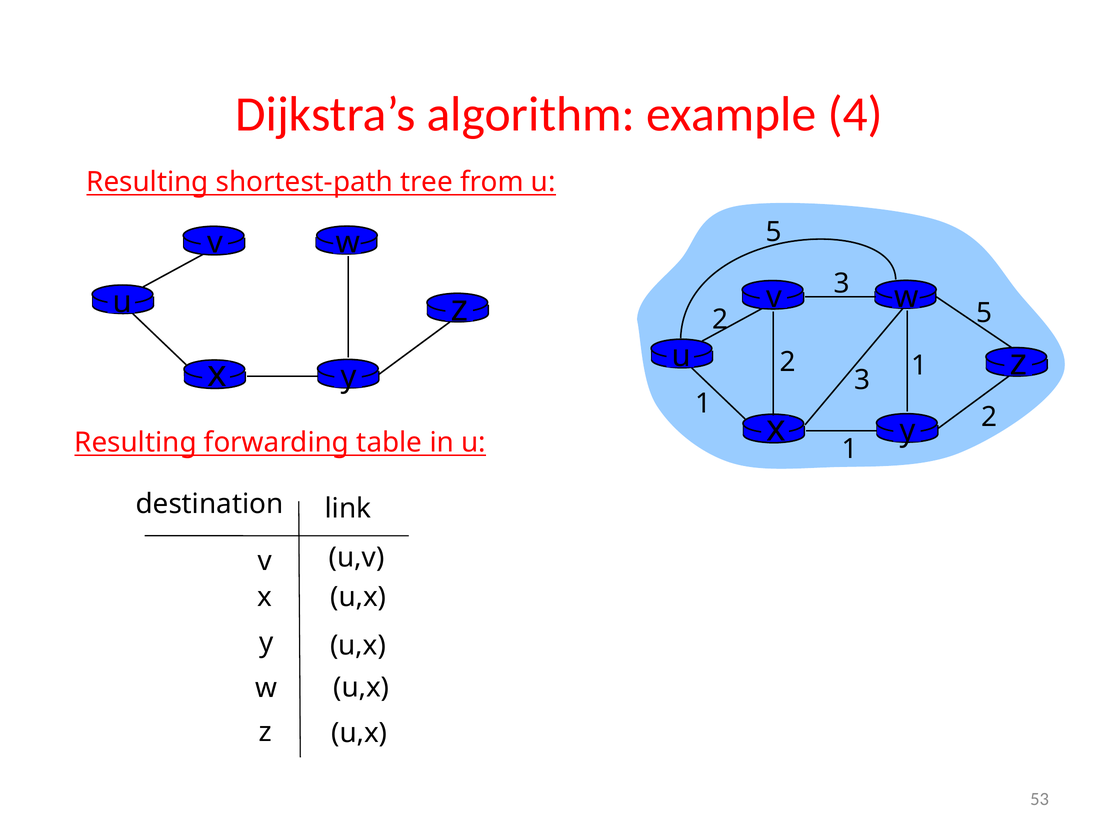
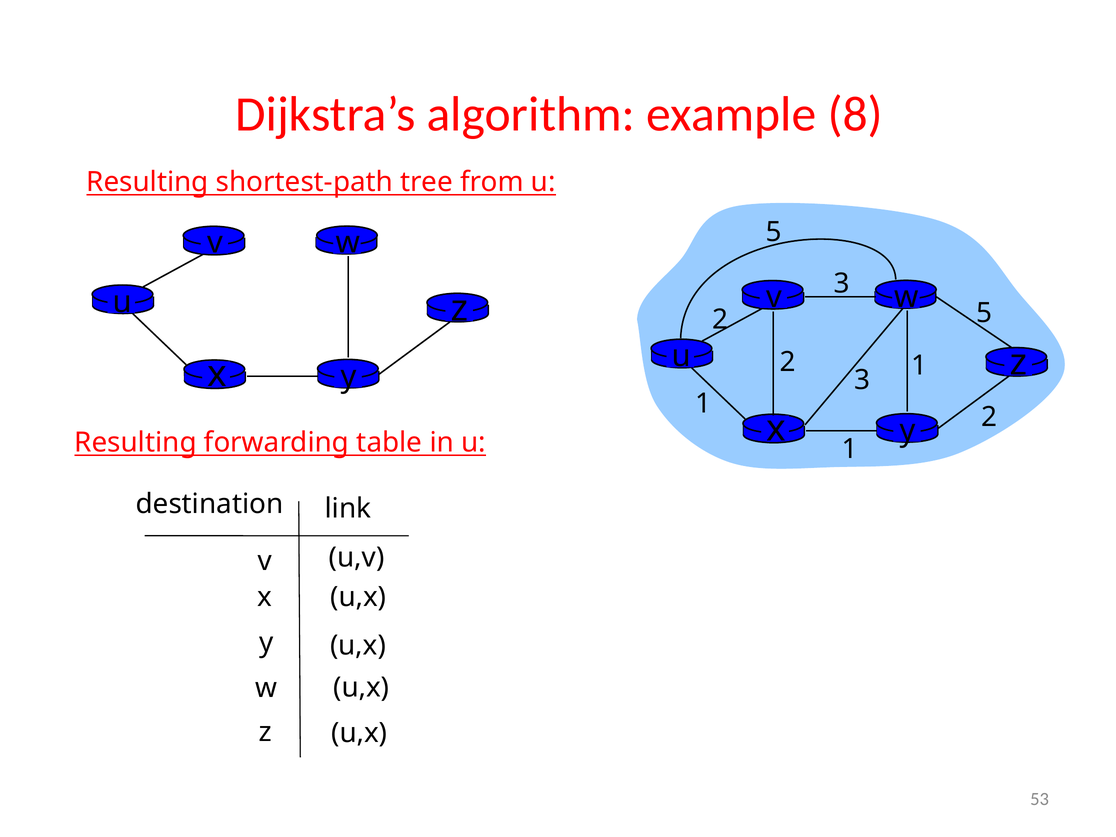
4: 4 -> 8 (855, 115)
